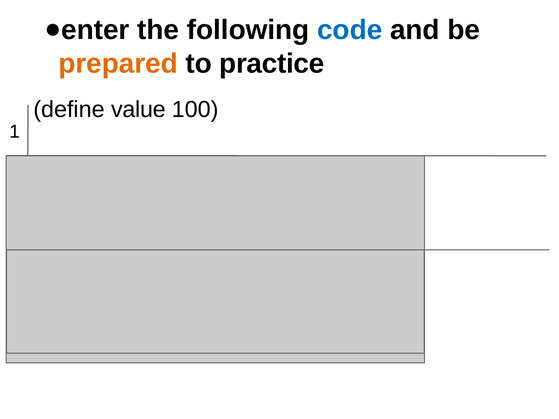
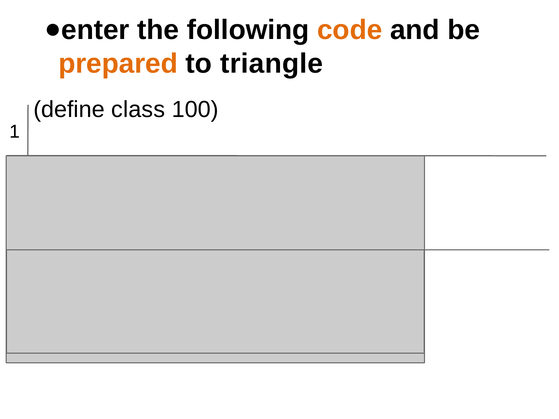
code colour: blue -> orange (350, 30)
practice: practice -> triangle (272, 64)
value: value -> class (138, 109)
